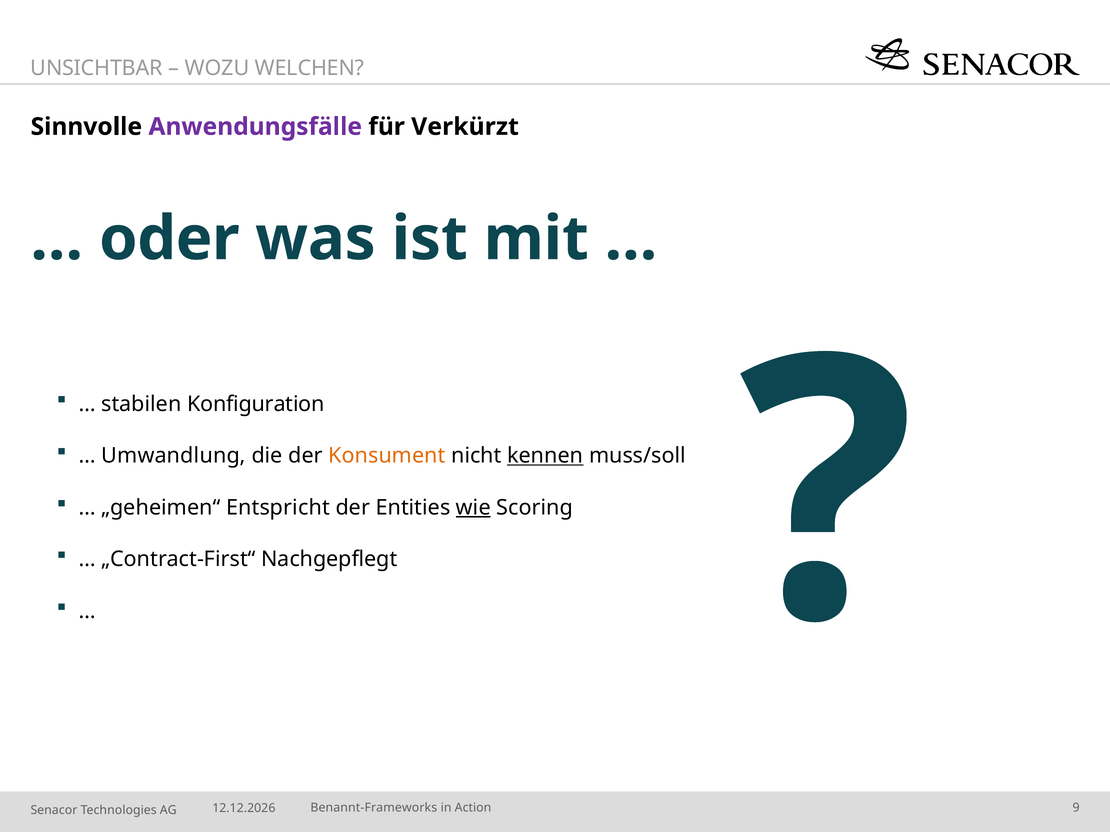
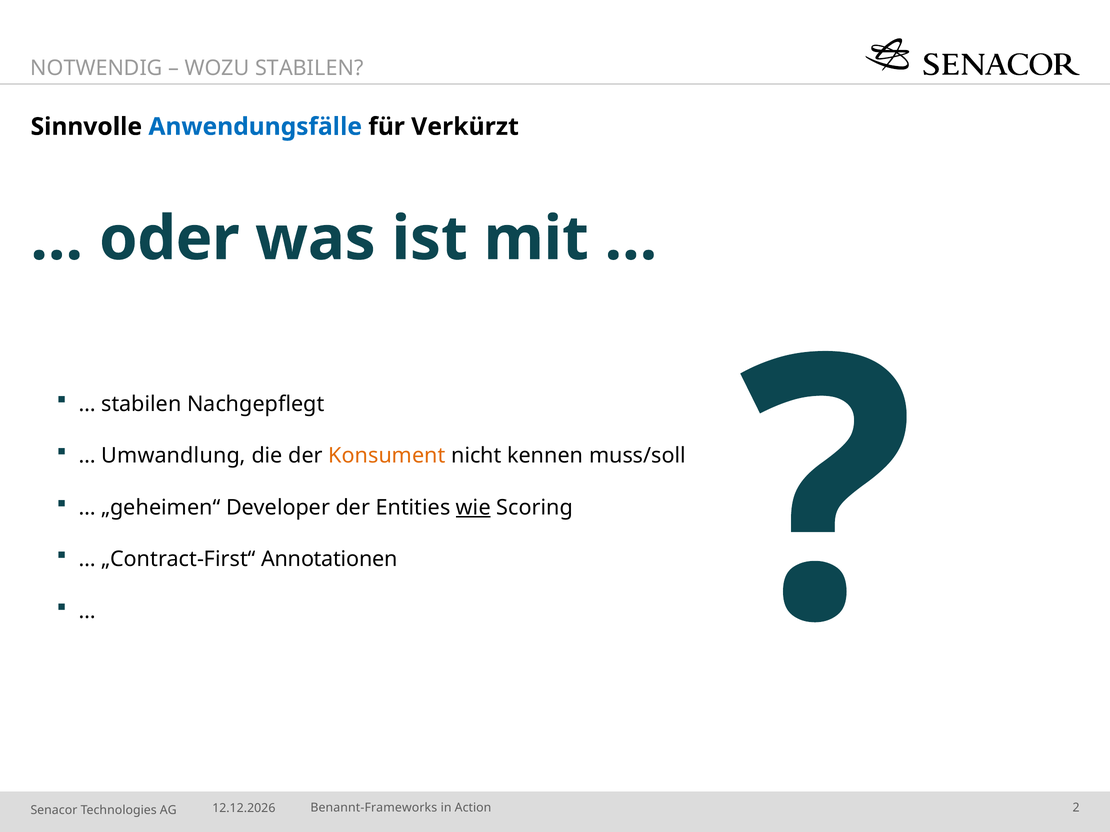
UNSICHTBAR: UNSICHTBAR -> NOTWENDIG (97, 68)
WOZU WELCHEN: WELCHEN -> STABILEN (309, 68)
Anwendungsfälle colour: purple -> blue (255, 127)
Konfiguration: Konfiguration -> Nachgepflegt (256, 404)
kennen underline: present -> none (545, 456)
Entspricht: Entspricht -> Developer (278, 508)
Nachgepflegt: Nachgepflegt -> Annotationen (329, 560)
9: 9 -> 2 (1076, 808)
